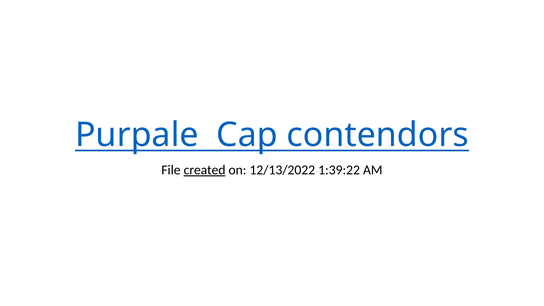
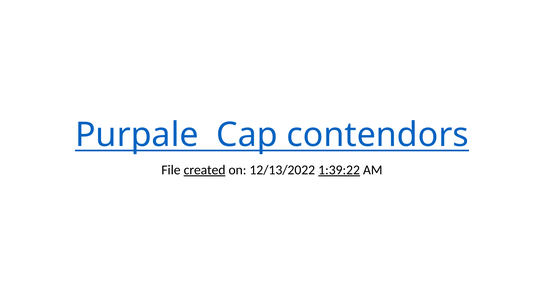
1:39:22 underline: none -> present (339, 170)
